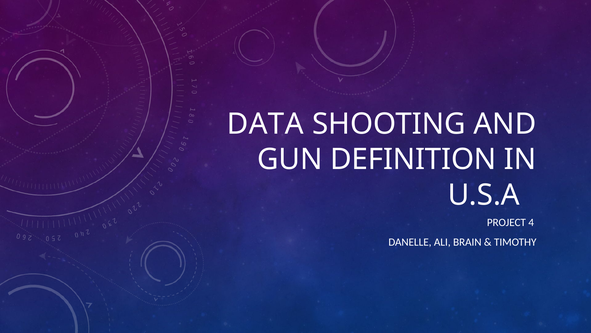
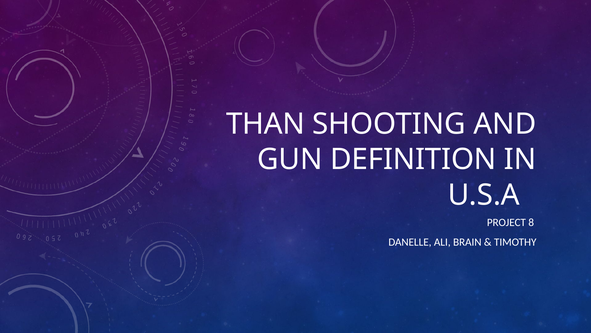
DATA: DATA -> THAN (266, 124)
4: 4 -> 8 (531, 222)
